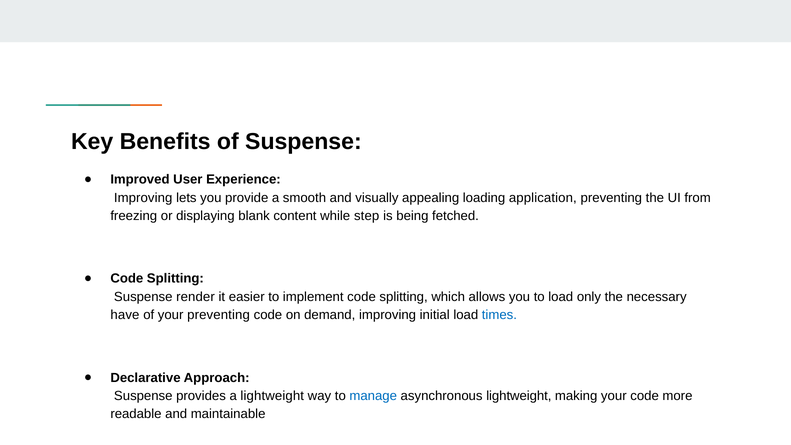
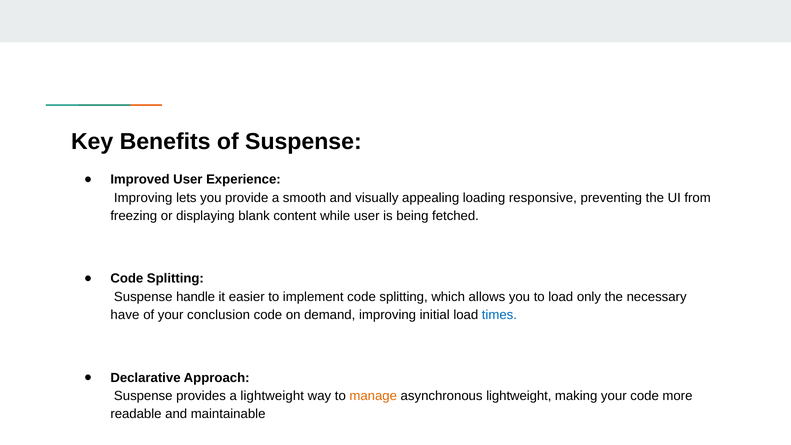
application: application -> responsive (543, 198)
while step: step -> user (367, 216)
render: render -> handle (196, 297)
your preventing: preventing -> conclusion (219, 315)
manage colour: blue -> orange (373, 396)
